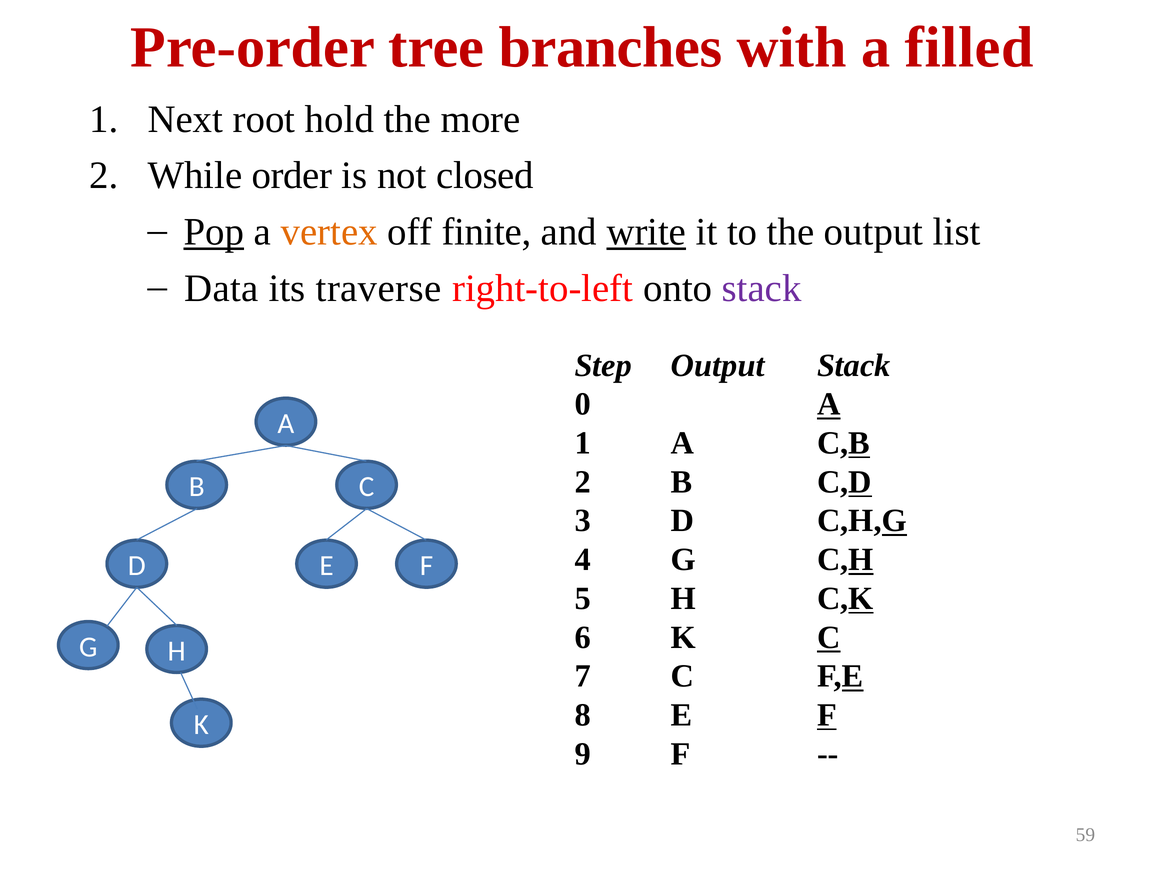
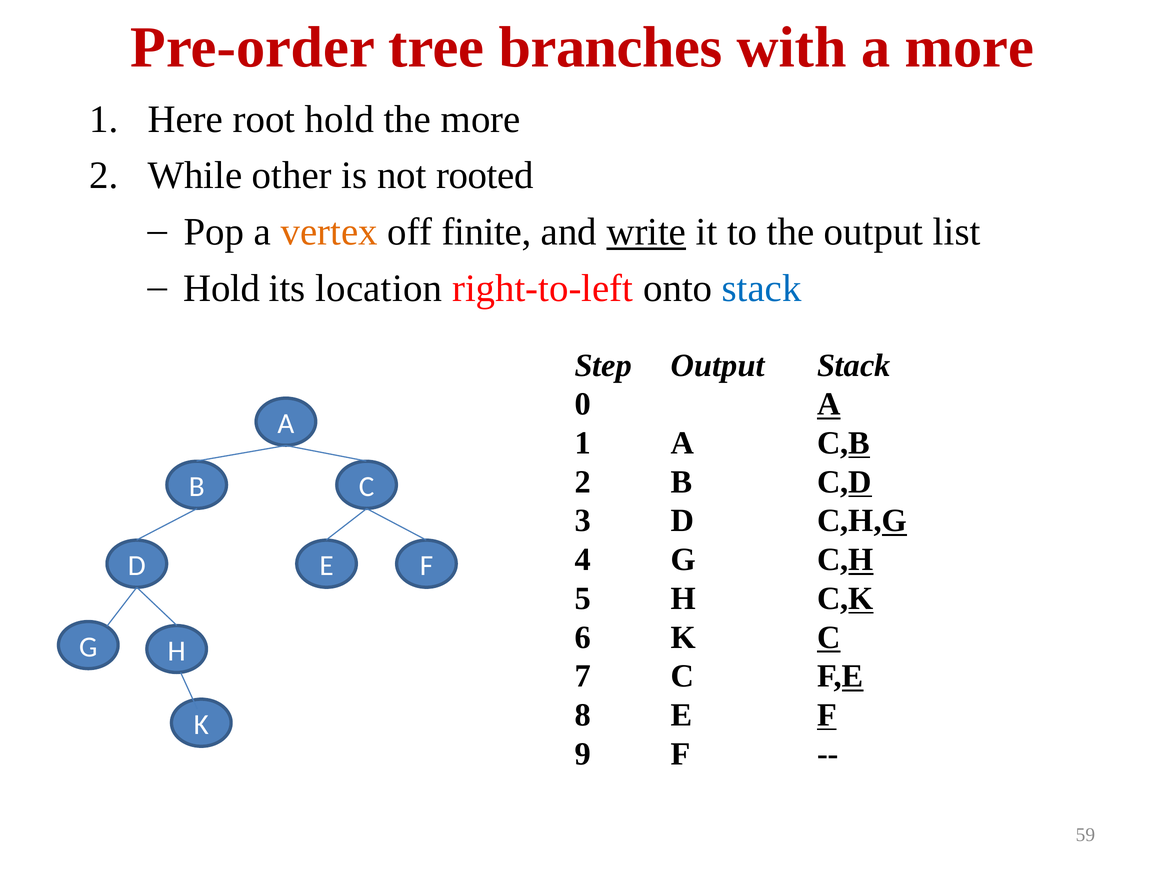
a filled: filled -> more (969, 48)
Next: Next -> Here (185, 119)
order: order -> other (292, 176)
closed: closed -> rooted (485, 176)
Pop underline: present -> none (214, 232)
Data: Data -> Hold (222, 288)
traverse: traverse -> location (379, 288)
stack colour: purple -> blue (762, 288)
